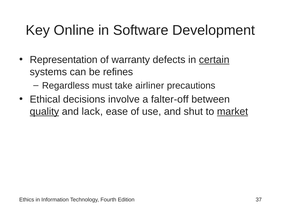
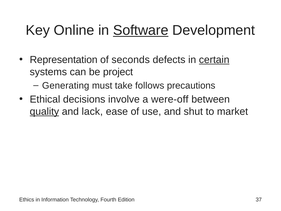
Software underline: none -> present (141, 30)
warranty: warranty -> seconds (131, 60)
refines: refines -> project (118, 72)
Regardless: Regardless -> Generating (66, 85)
airliner: airliner -> follows (150, 85)
falter-off: falter-off -> were-off (170, 99)
market underline: present -> none (233, 111)
